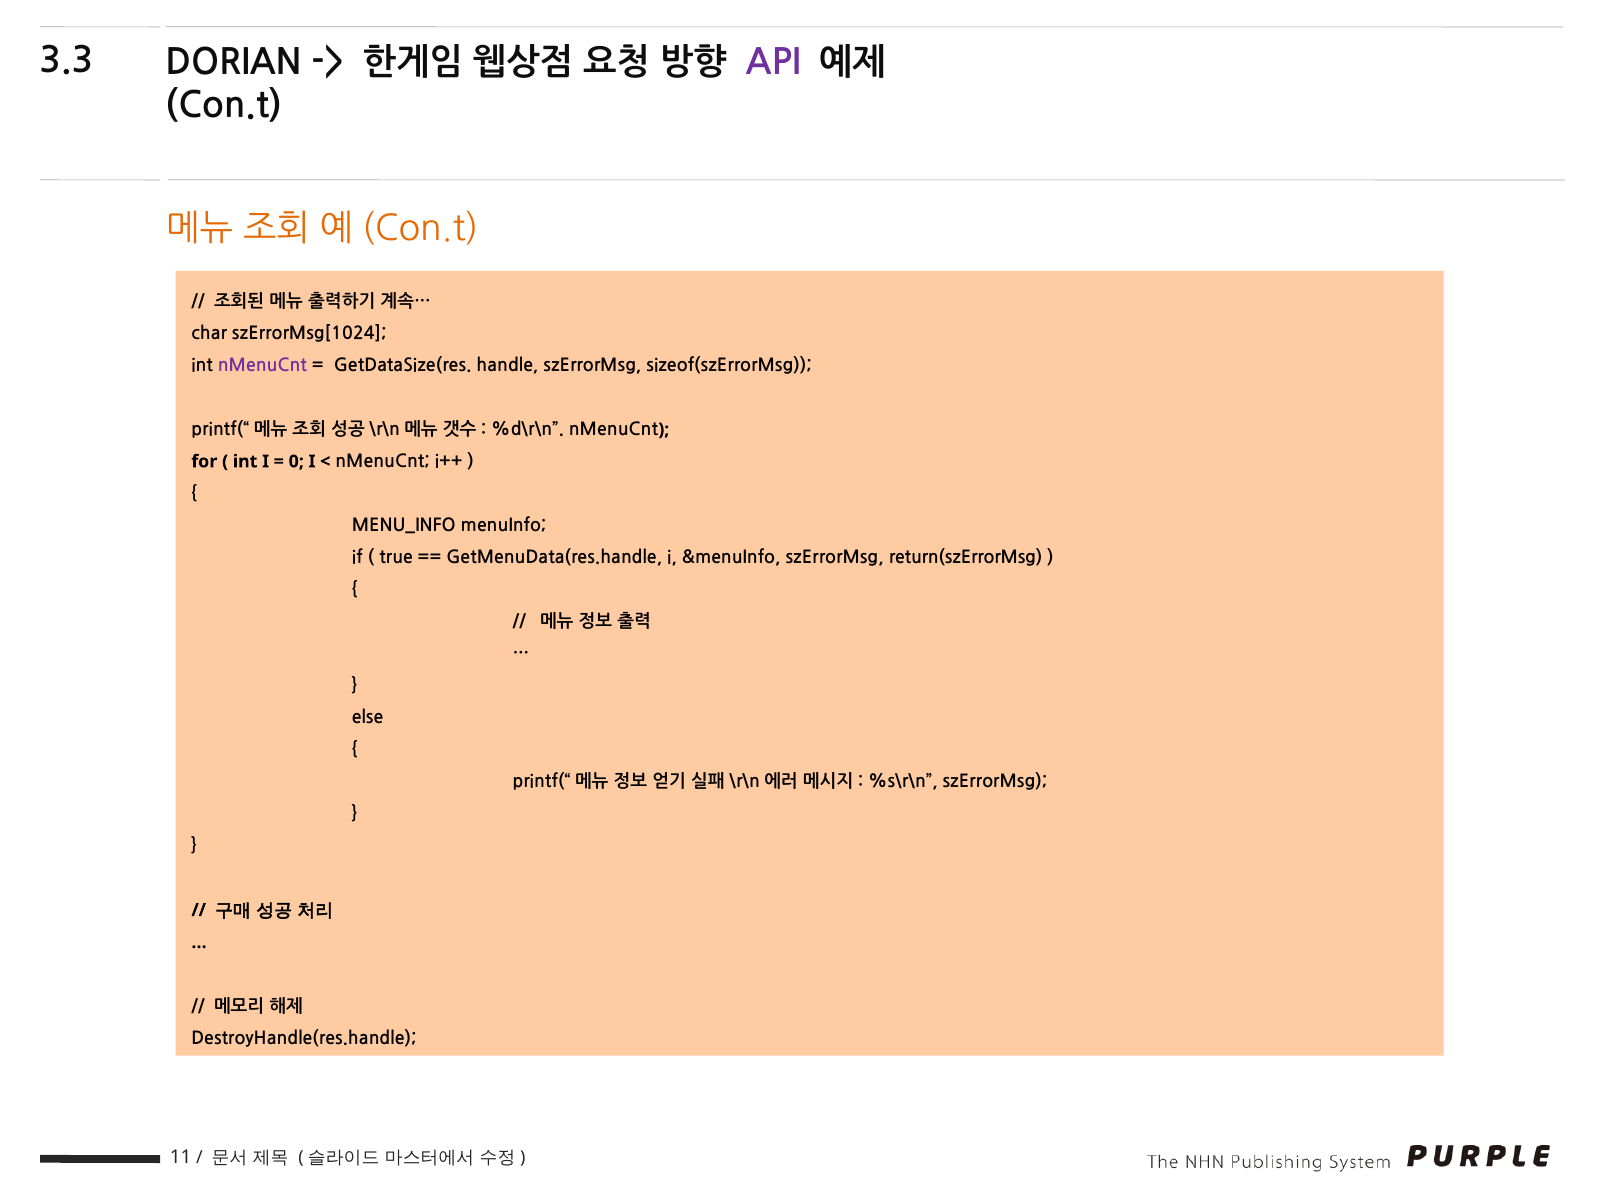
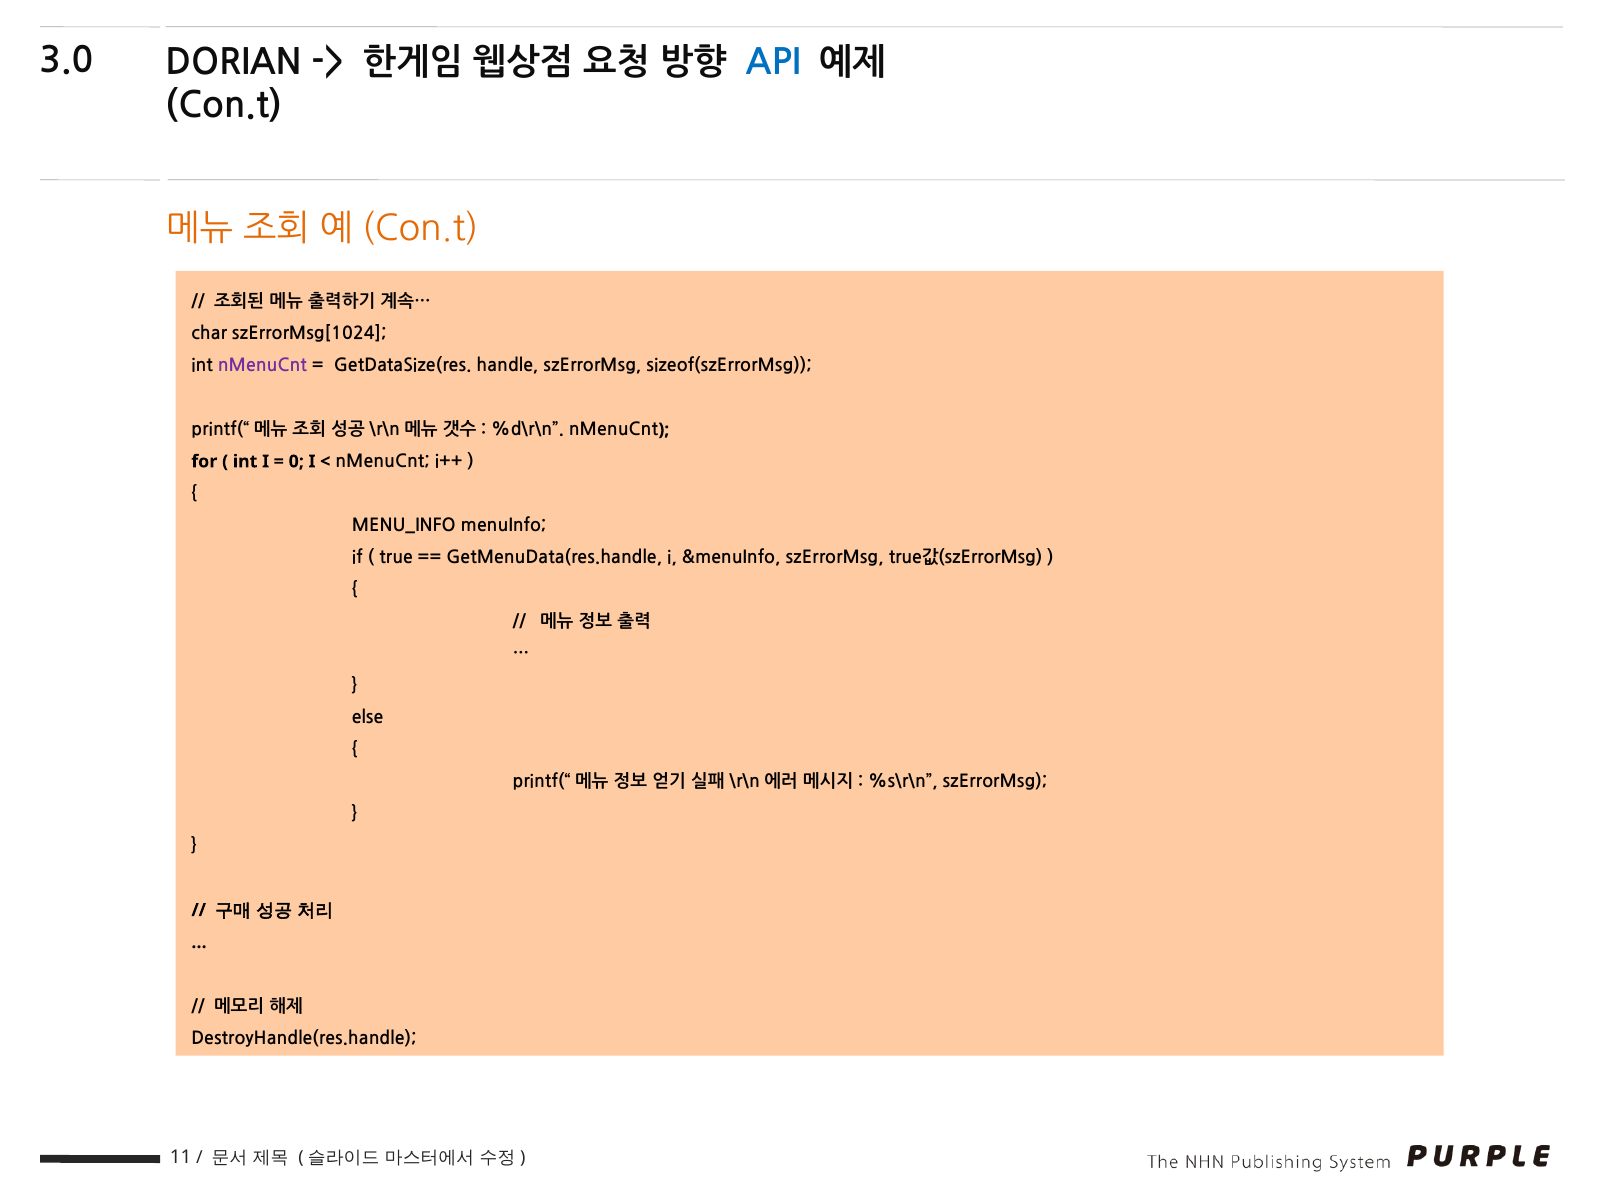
3.3: 3.3 -> 3.0 (66, 61)
API colour: purple -> blue (773, 63)
return(szErrorMsg: return(szErrorMsg -> true값(szErrorMsg (966, 558)
